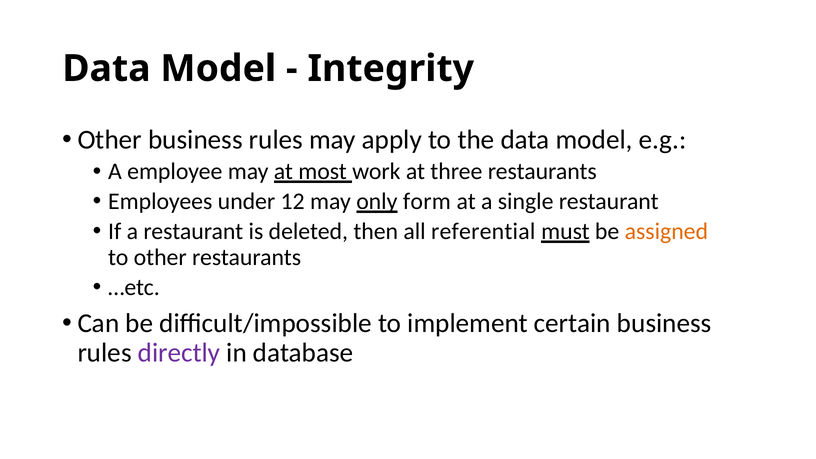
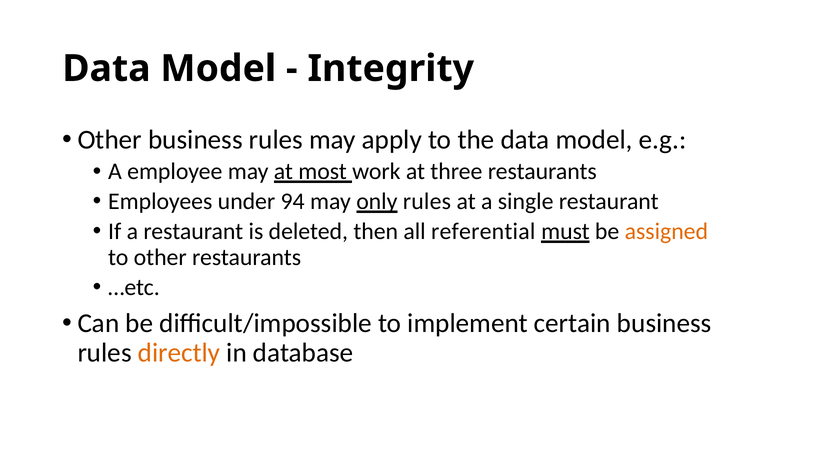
12: 12 -> 94 (293, 202)
only form: form -> rules (427, 202)
directly colour: purple -> orange (179, 353)
